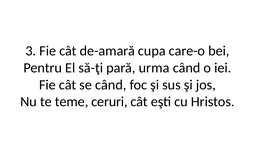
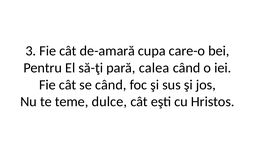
urma: urma -> calea (154, 68)
ceruri: ceruri -> dulce (109, 102)
